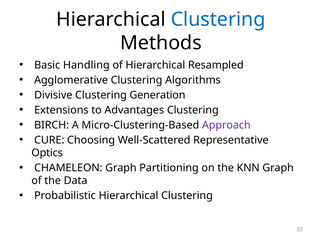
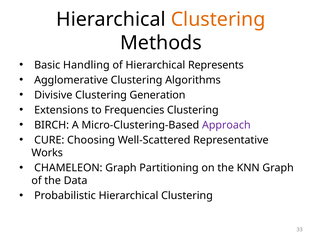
Clustering colour: blue -> orange (218, 19)
Resampled: Resampled -> Represents (216, 65)
Advantages: Advantages -> Frequencies (134, 110)
Optics: Optics -> Works (47, 153)
